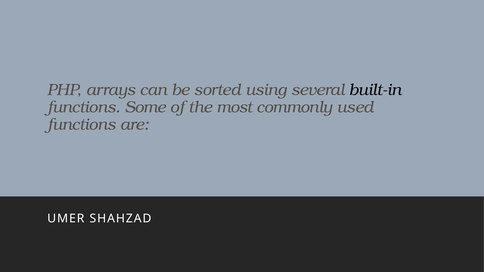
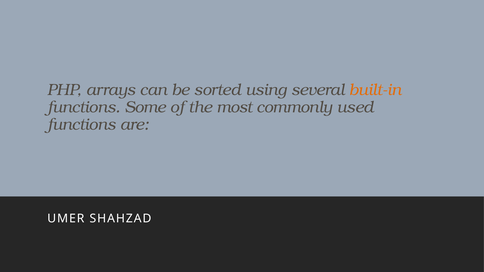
built-in colour: black -> orange (375, 90)
